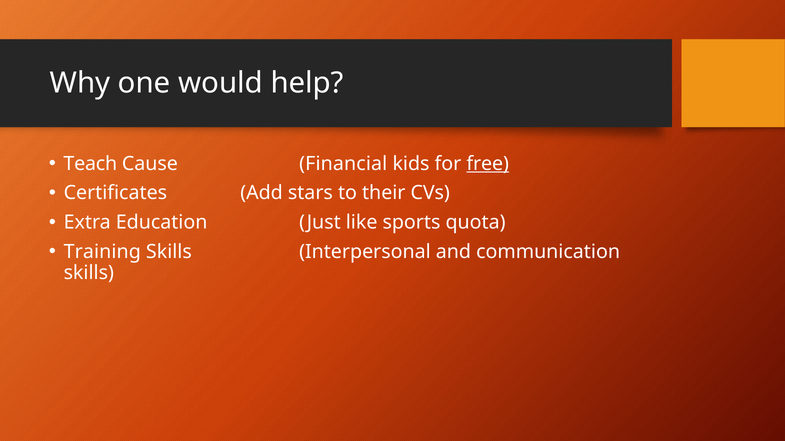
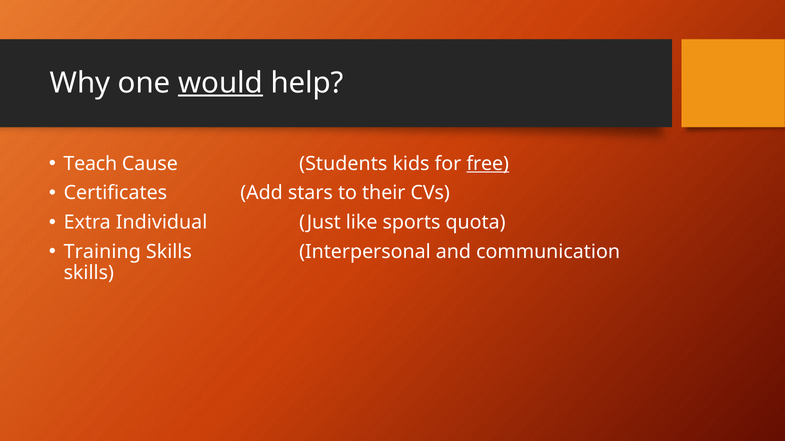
would underline: none -> present (220, 83)
Financial: Financial -> Students (343, 164)
Education: Education -> Individual (162, 223)
